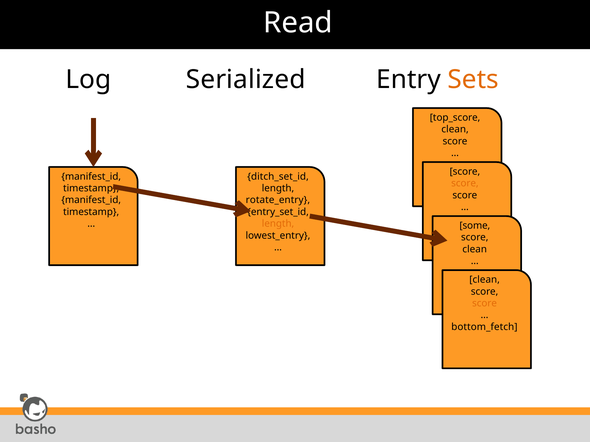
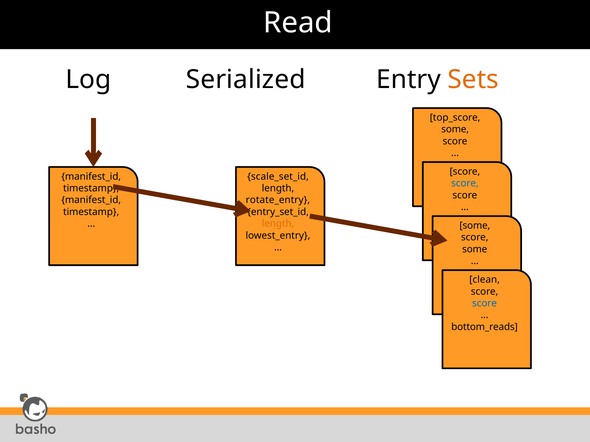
clean: clean -> some (455, 130)
ditch_set_id: ditch_set_id -> scale_set_id (278, 177)
score colour: orange -> blue (465, 184)
clean: clean -> some (475, 249)
score colour: orange -> blue (485, 304)
bottom_fetch: bottom_fetch -> bottom_reads (485, 327)
